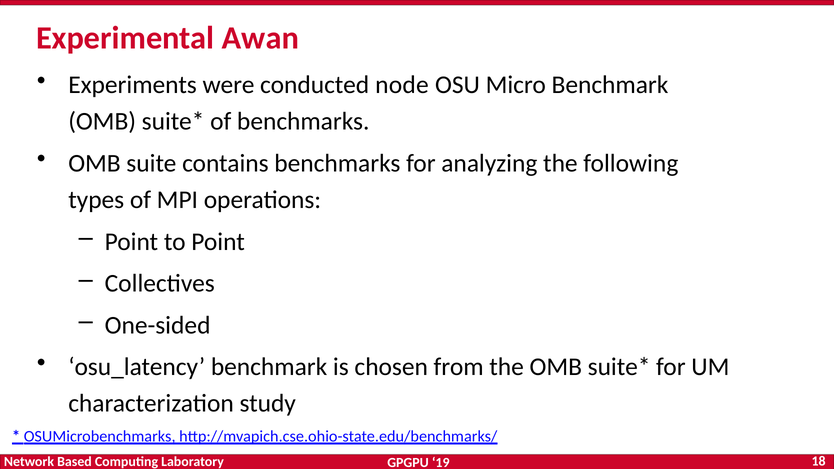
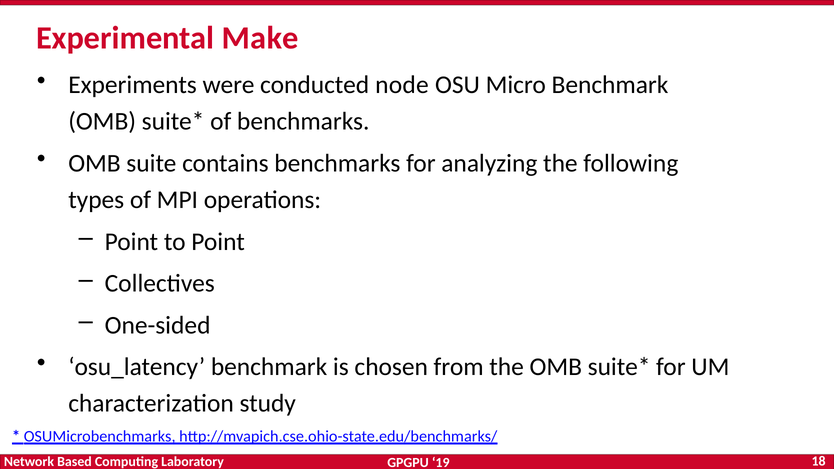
Awan: Awan -> Make (260, 38)
